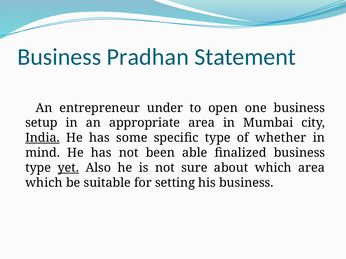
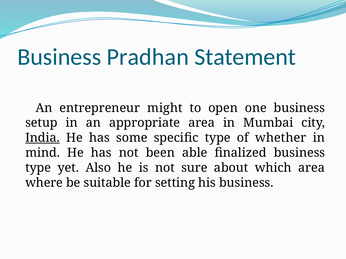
under: under -> might (165, 108)
yet underline: present -> none (68, 168)
which: which -> where (44, 183)
